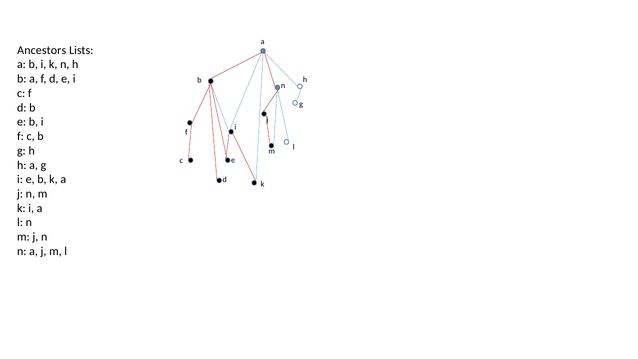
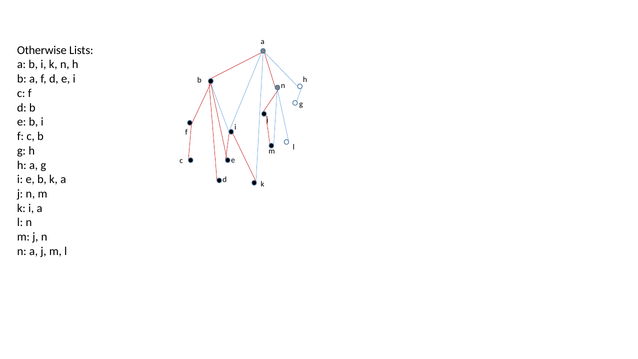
Ancestors: Ancestors -> Otherwise (42, 50)
